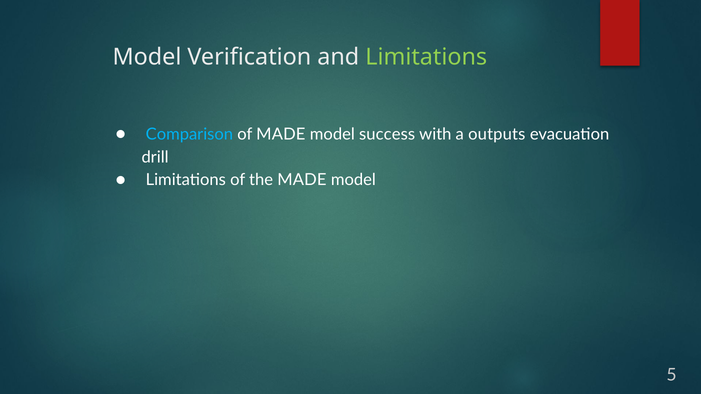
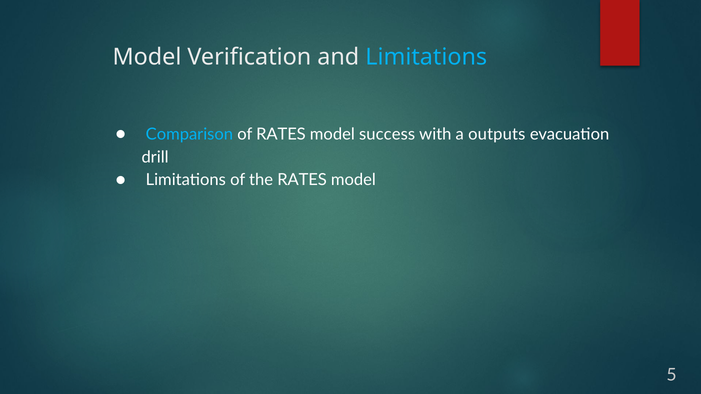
Limitations colour: light green -> light blue (426, 57)
of MADE: MADE -> RATES (281, 134)
the MADE: MADE -> RATES (302, 180)
